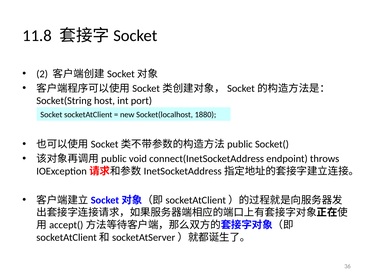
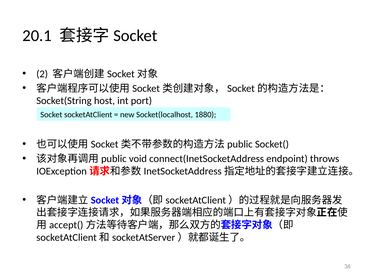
11.8: 11.8 -> 20.1 (37, 36)
